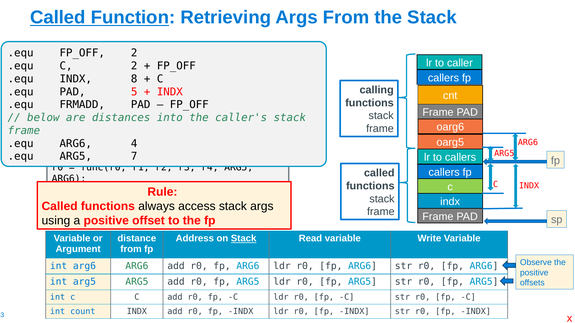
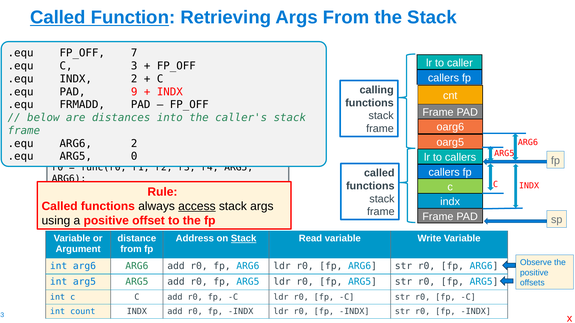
FP_OFF 2: 2 -> 7 (134, 53)
C 2: 2 -> 3 (134, 66)
INDX 8: 8 -> 2 (134, 79)
5: 5 -> 9 (134, 92)
ARG6 4: 4 -> 2 (134, 144)
7: 7 -> 0 (134, 157)
access underline: none -> present (197, 207)
